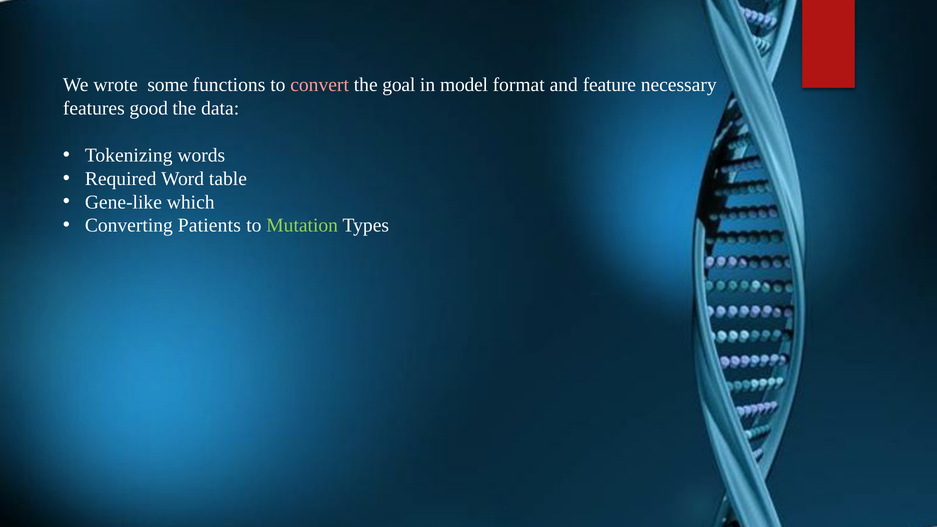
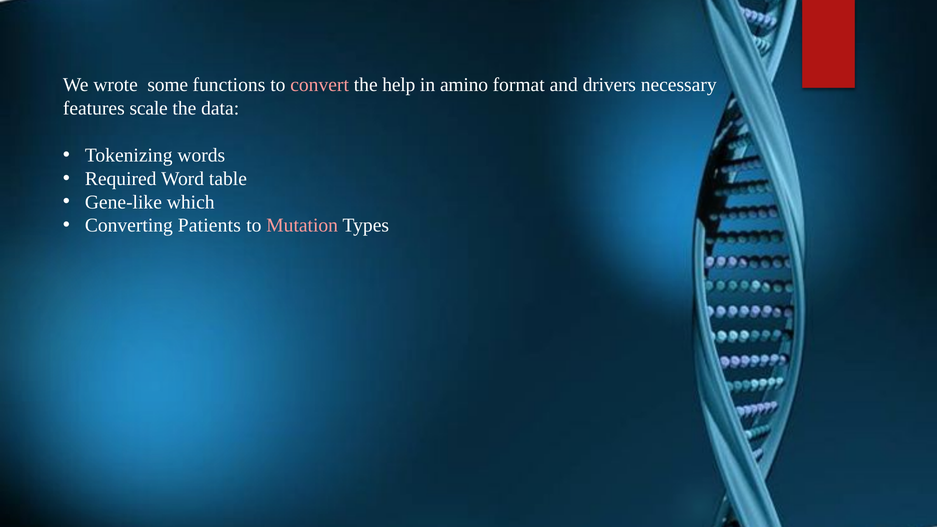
goal: goal -> help (399, 85)
model: model -> amino (464, 85)
feature: feature -> drivers (609, 85)
good: good -> scale (149, 108)
Mutation colour: light green -> pink (302, 226)
